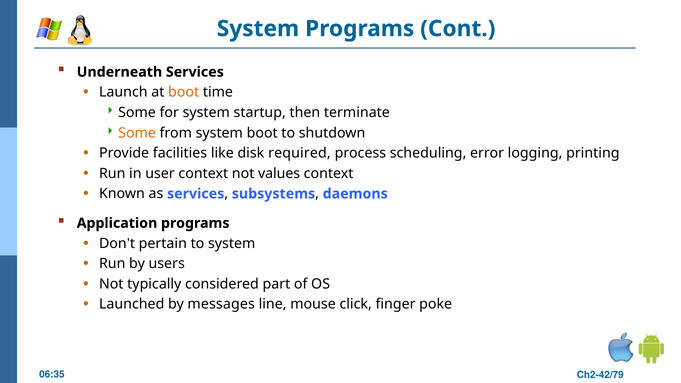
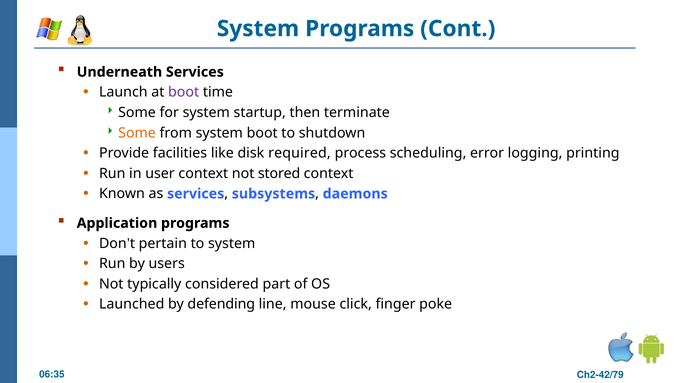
boot colour: orange -> purple (184, 92)
values: values -> stored (279, 173)
messages: messages -> defending (221, 304)
